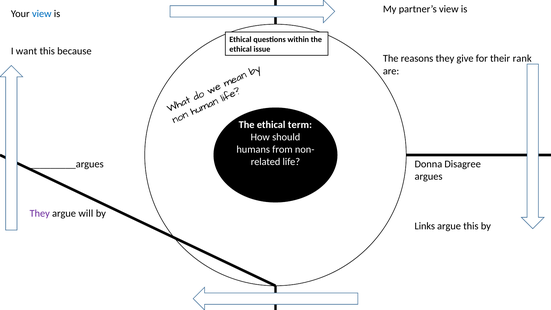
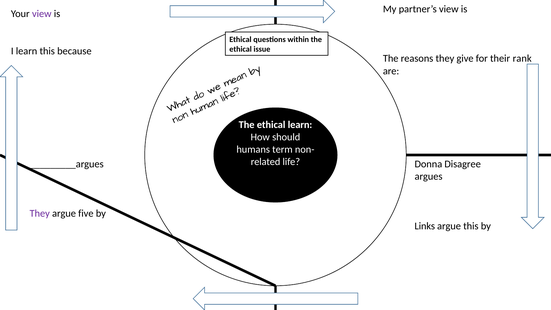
view colour: blue -> purple (42, 14)
I want: want -> learn (27, 51)
ethical term: term -> learn (300, 125)
from: from -> term (282, 149)
will: will -> five (86, 214)
